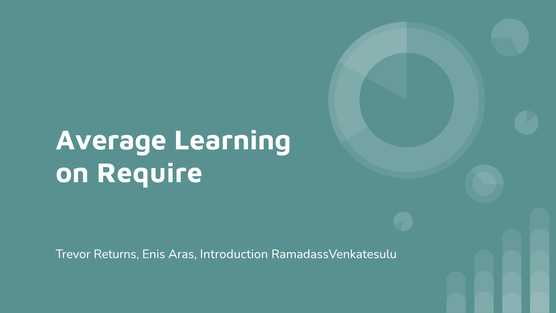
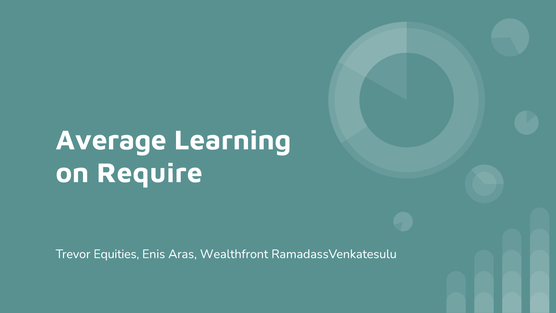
Returns: Returns -> Equities (116, 254)
Introduction: Introduction -> Wealthfront (234, 254)
